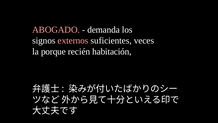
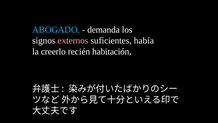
ABOGADO colour: pink -> light blue (56, 30)
veces: veces -> había (144, 41)
porque: porque -> creerlo (53, 51)
